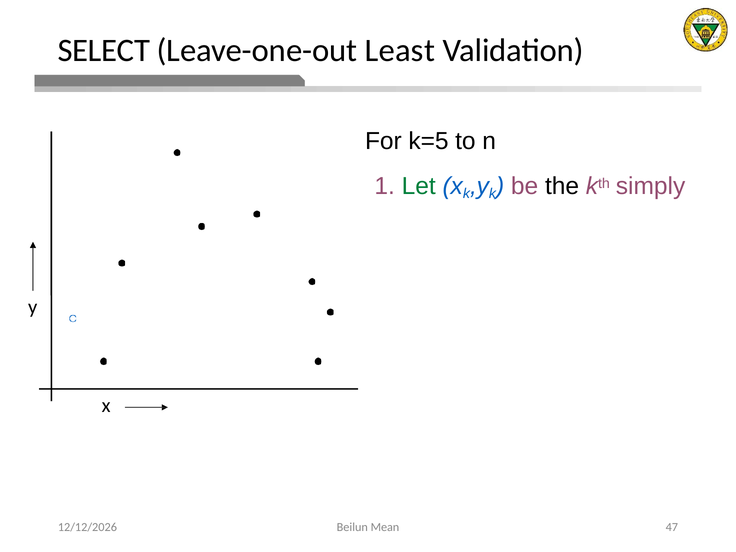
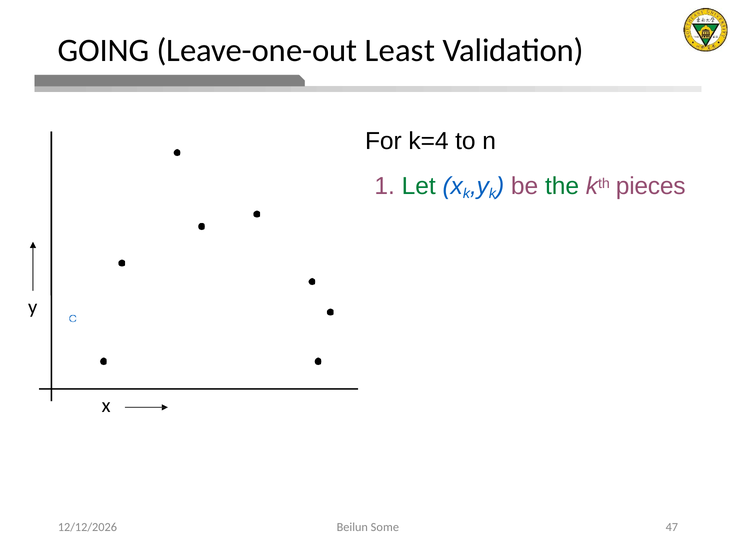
SELECT: SELECT -> GOING (104, 50)
k=5: k=5 -> k=4 (428, 141)
the colour: black -> green (562, 186)
simply: simply -> pieces (651, 186)
Mean: Mean -> Some (385, 527)
